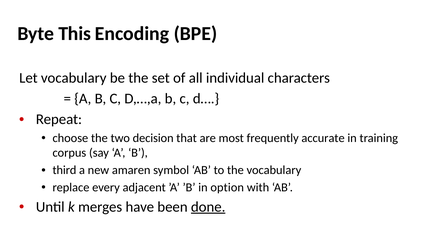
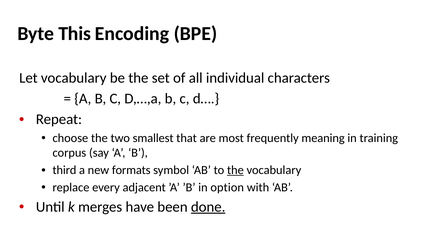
decision: decision -> smallest (153, 138)
accurate: accurate -> meaning (323, 138)
amaren: amaren -> formats (131, 170)
the underline: none -> present (235, 170)
